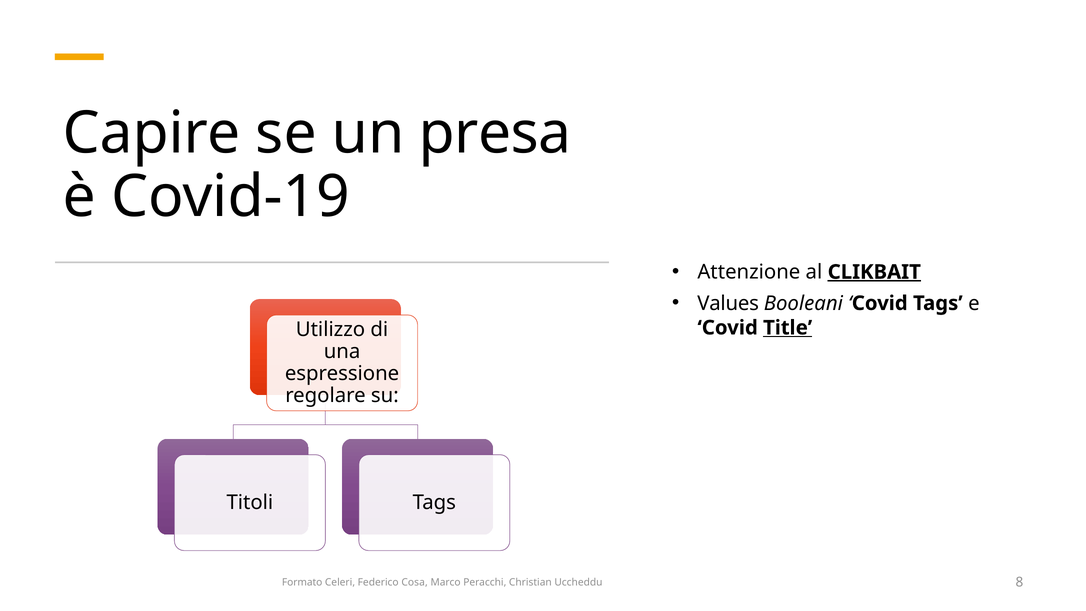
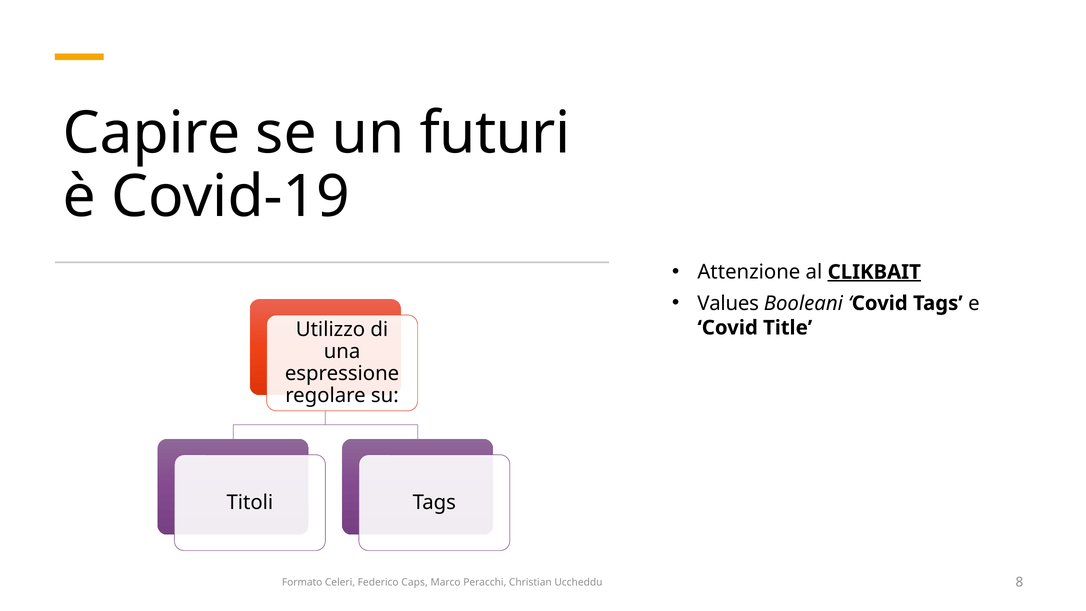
presa: presa -> futuri (495, 133)
Title underline: present -> none (788, 328)
Cosa: Cosa -> Caps (415, 582)
